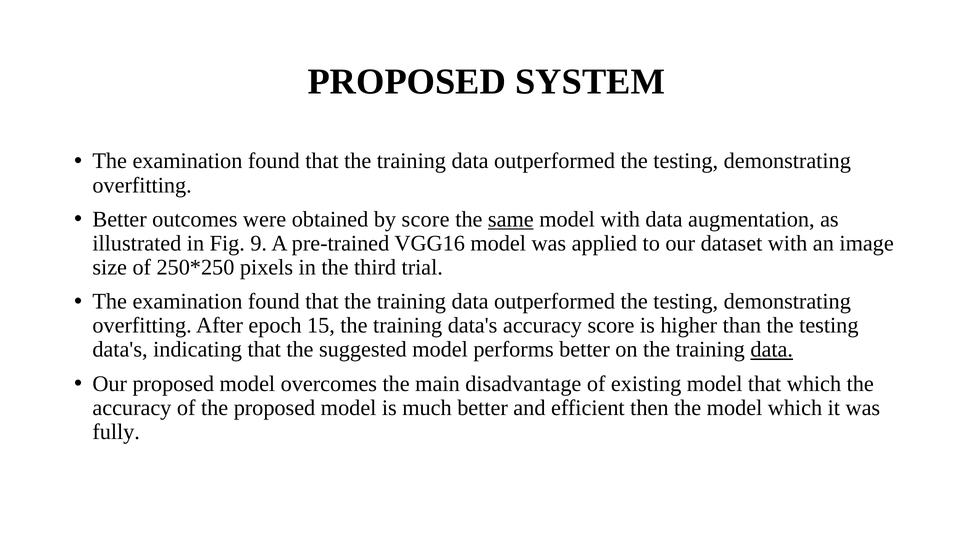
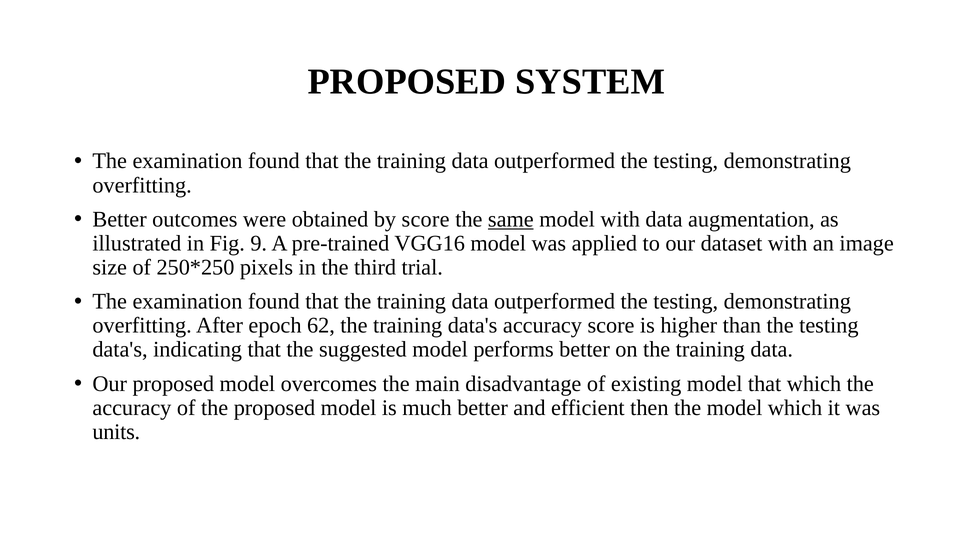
15: 15 -> 62 (321, 326)
data underline: present -> none (772, 350)
fully: fully -> units (116, 432)
